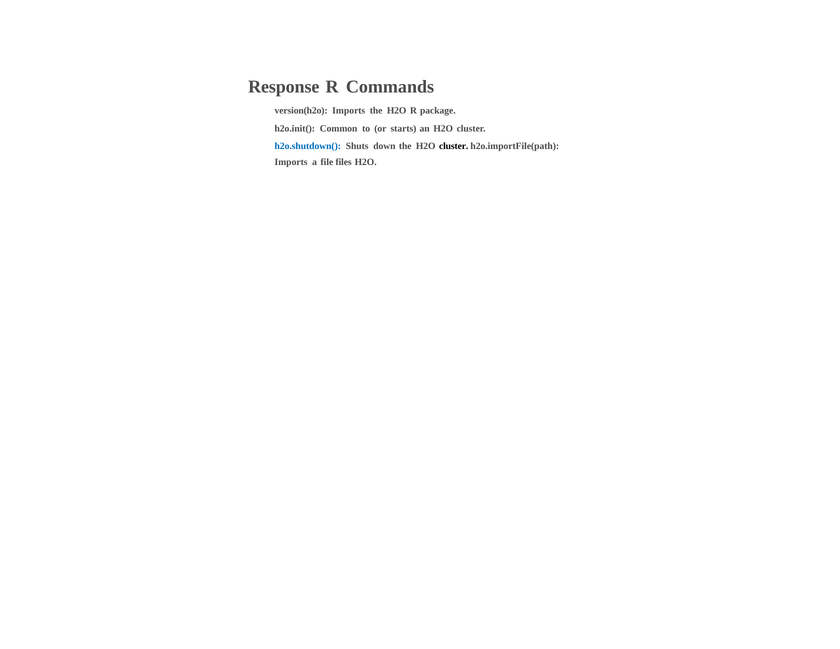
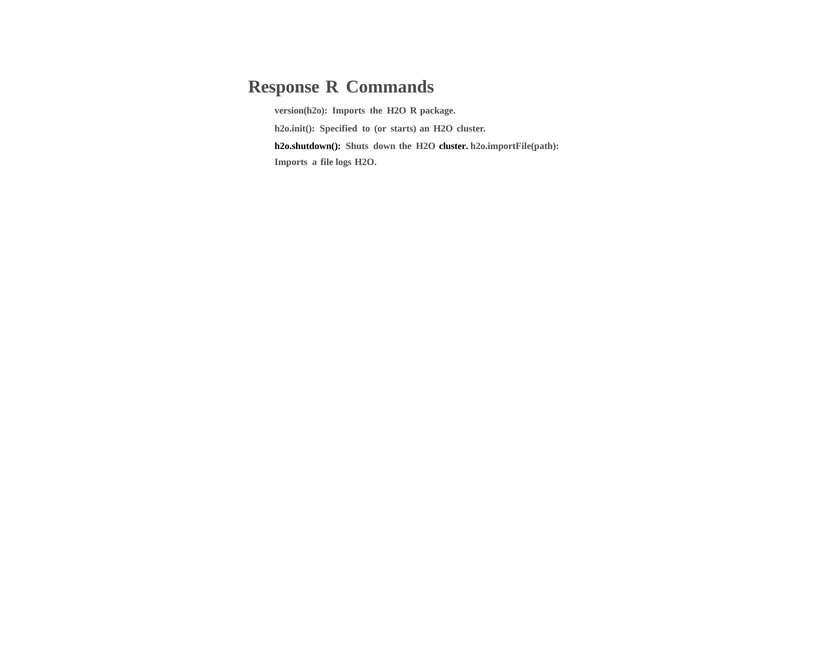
Common: Common -> Specified (339, 128)
h2o.shutdown( colour: blue -> black (308, 146)
files: files -> logs (344, 162)
